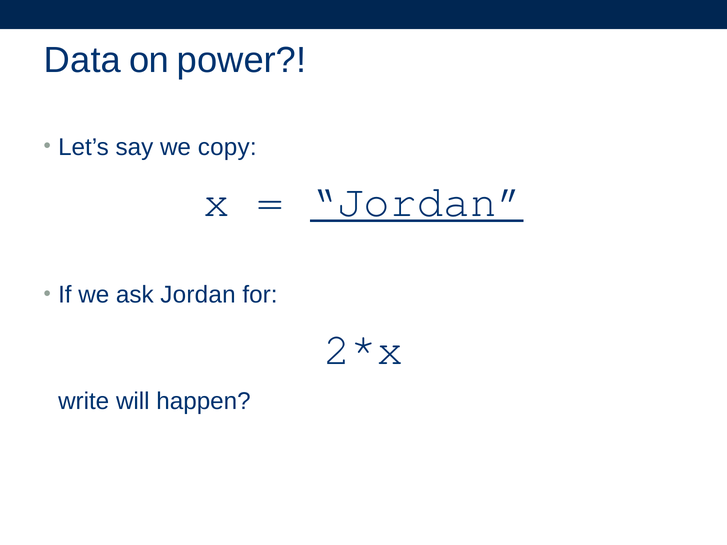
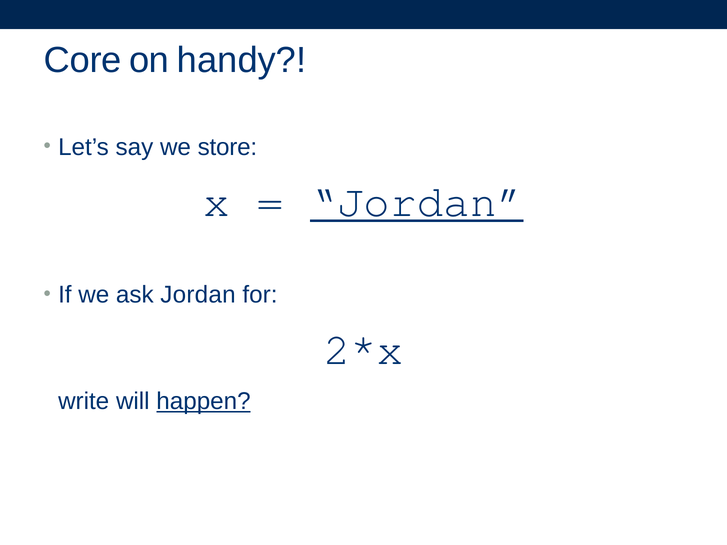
Data: Data -> Core (83, 60)
power: power -> handy (242, 60)
copy: copy -> store (227, 147)
happen underline: none -> present (203, 401)
